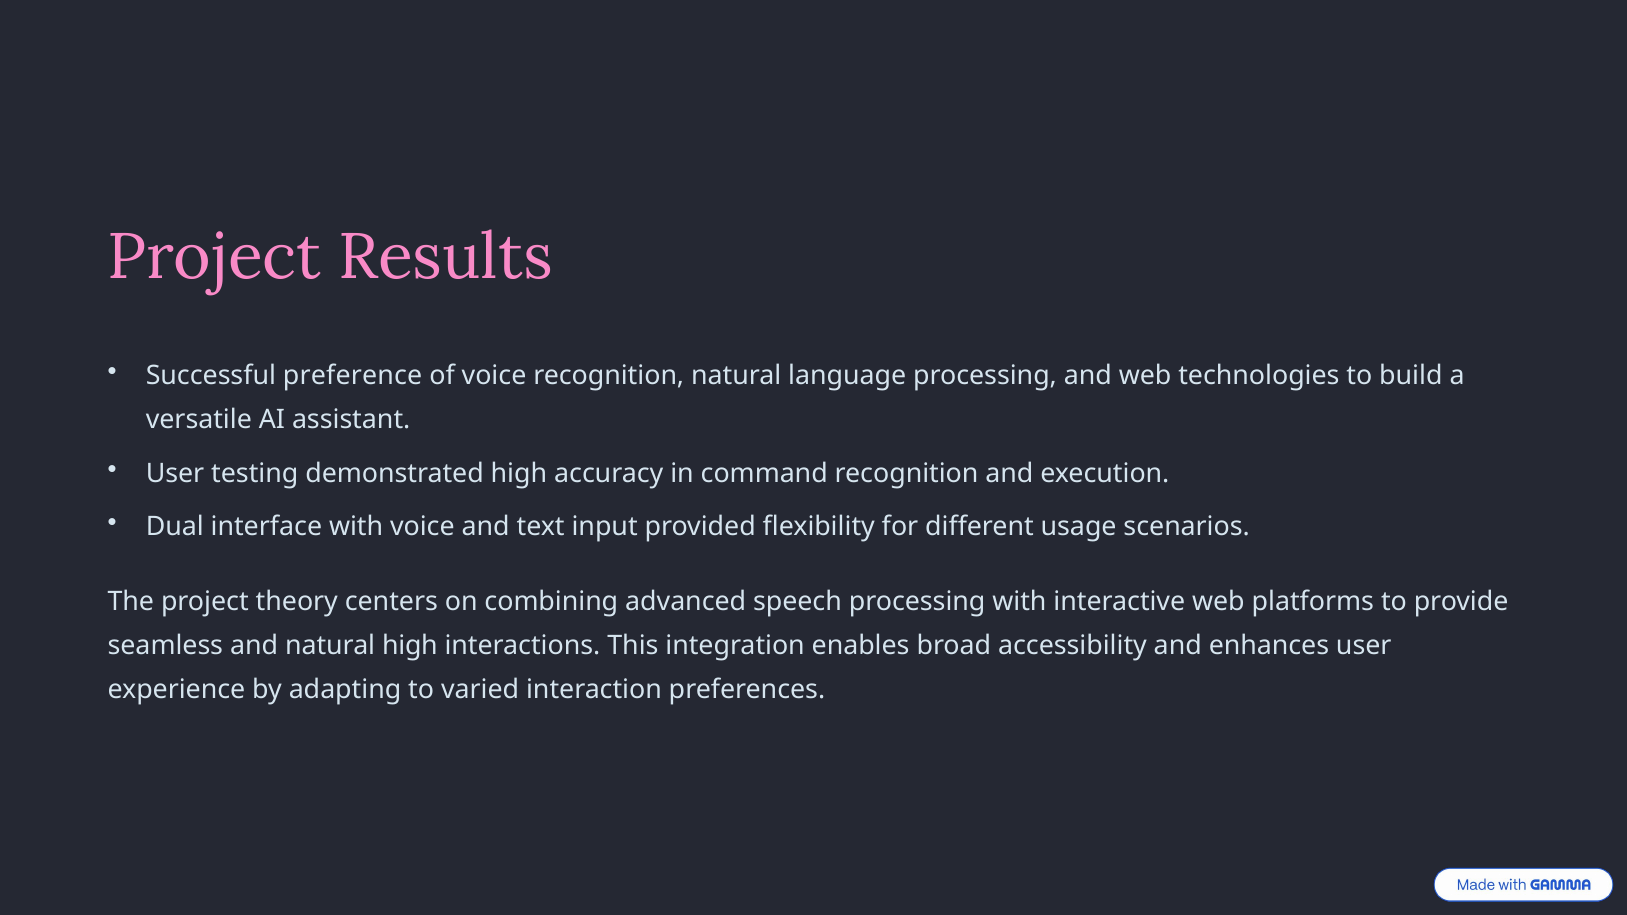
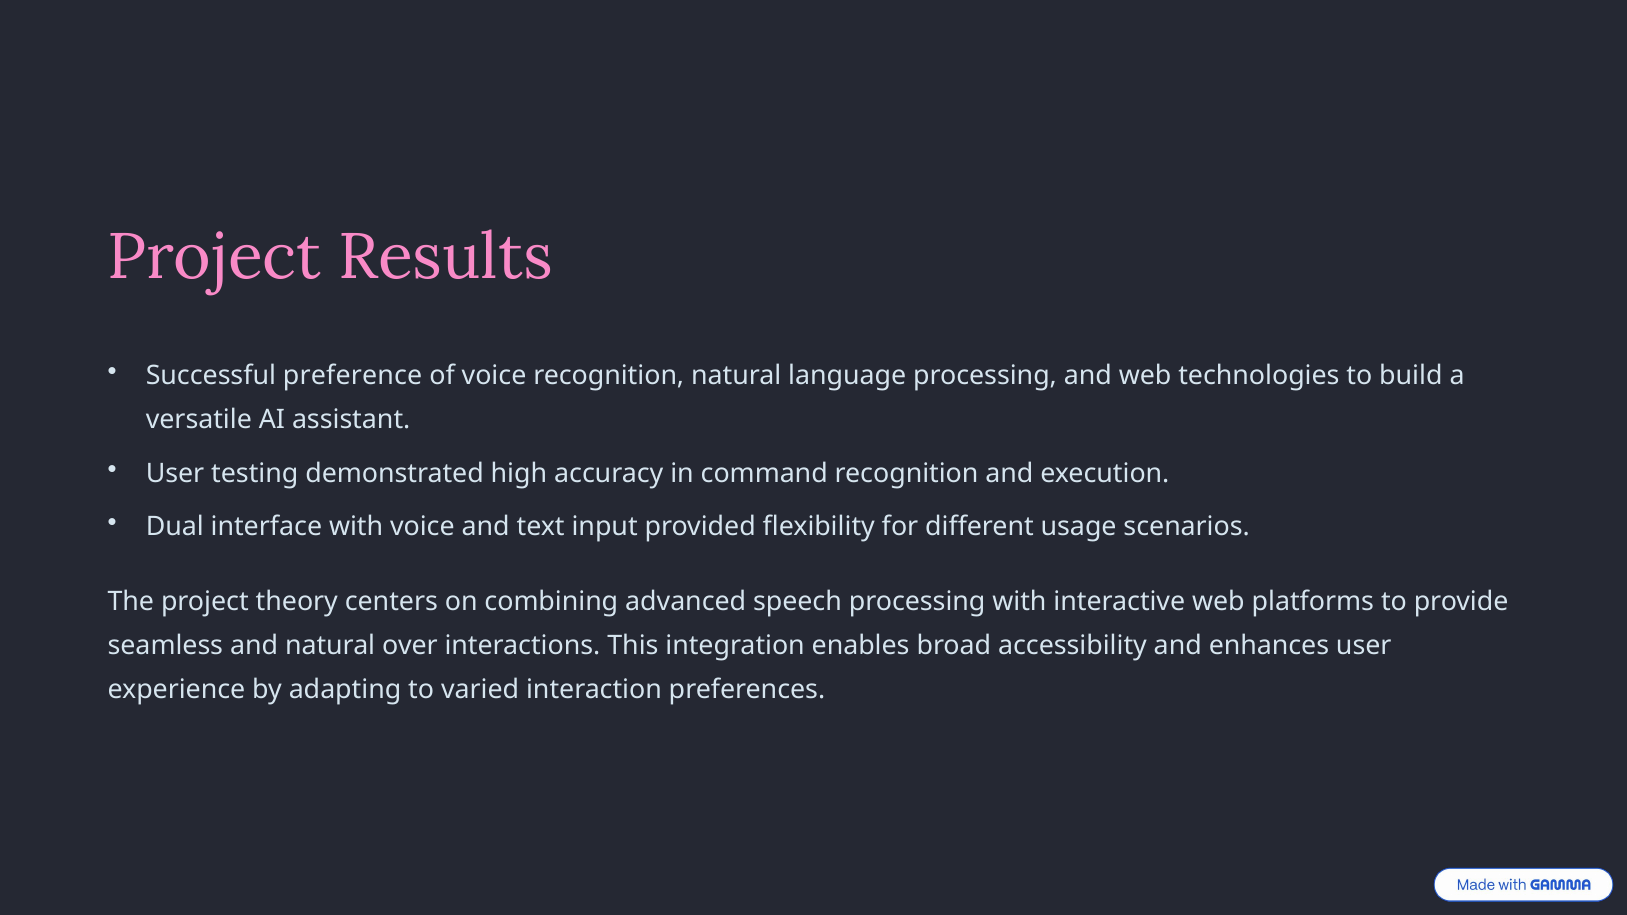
natural high: high -> over (410, 646)
